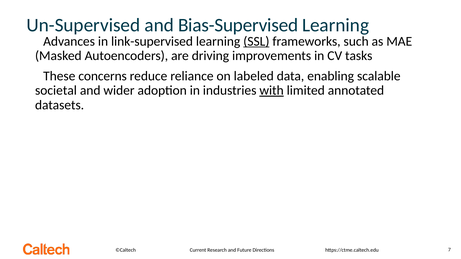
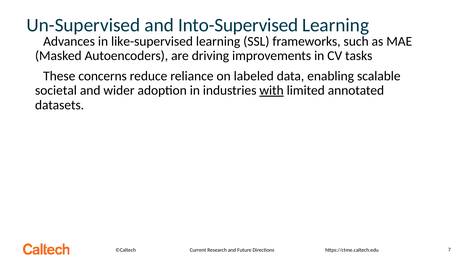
Bias-Supervised: Bias-Supervised -> Into-Supervised (238, 25)
link-supervised: link-supervised -> like-supervised (152, 41)
SSL underline: present -> none (256, 41)
